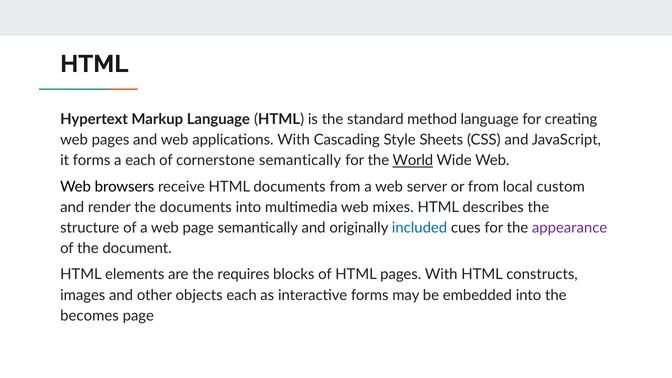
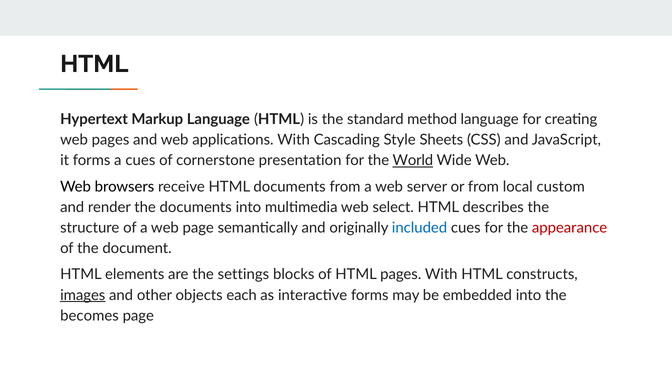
a each: each -> cues (140, 160)
cornerstone semantically: semantically -> presentation (300, 160)
mixes: mixes -> select (393, 207)
appearance colour: purple -> red (570, 228)
requires: requires -> settings (243, 275)
images underline: none -> present (83, 295)
